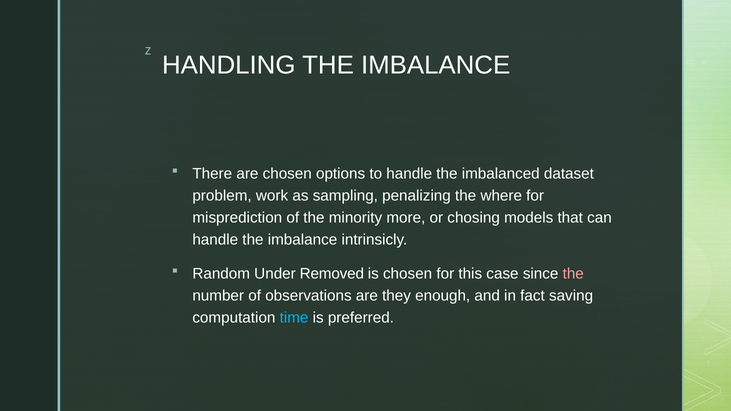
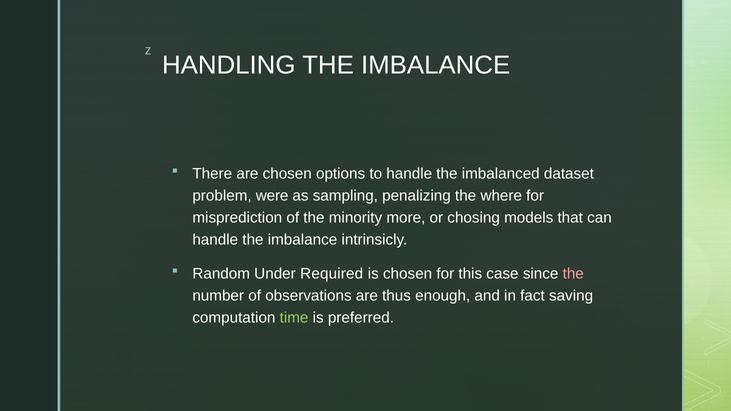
work: work -> were (272, 196)
Removed: Removed -> Required (332, 274)
they: they -> thus (397, 296)
time colour: light blue -> light green (294, 318)
